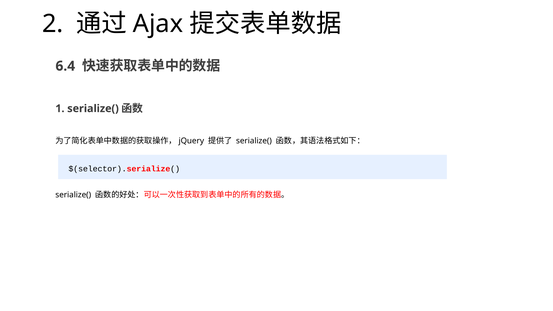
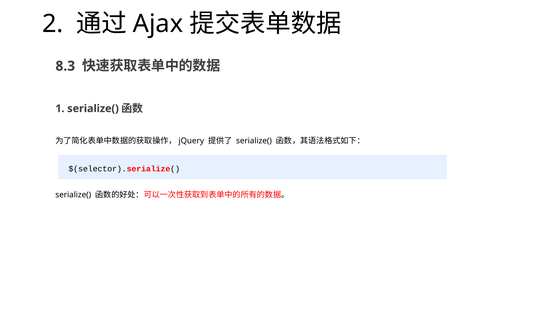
6.4: 6.4 -> 8.3 (65, 66)
